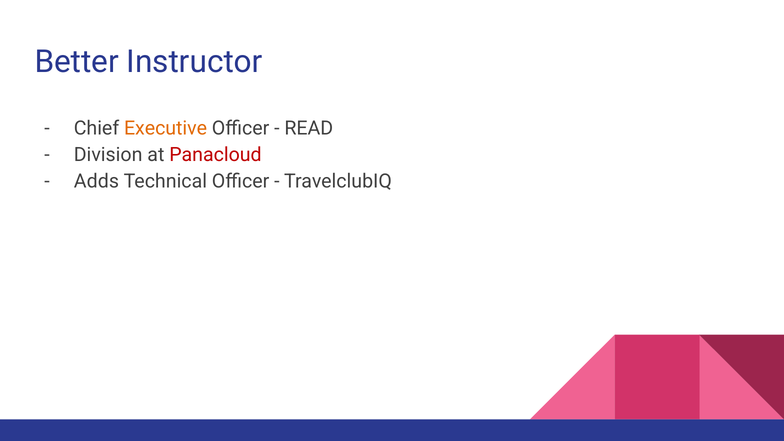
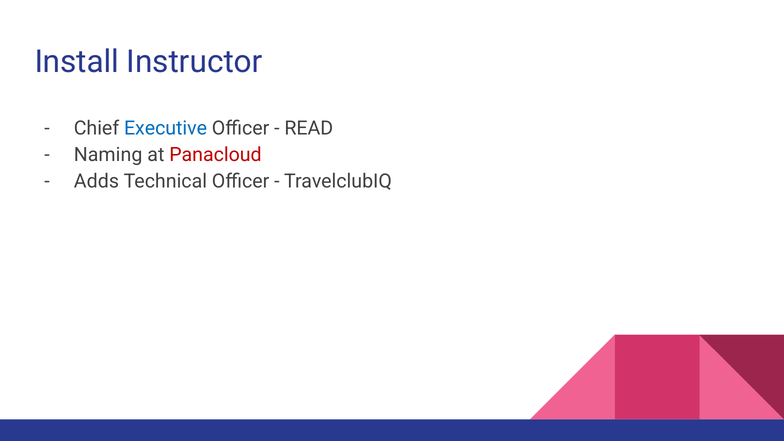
Better: Better -> Install (77, 62)
Executive colour: orange -> blue (166, 128)
Division: Division -> Naming (108, 155)
